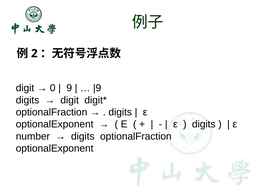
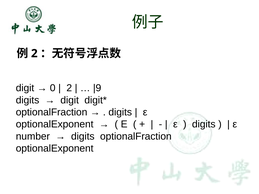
9: 9 -> 2 (69, 88)
